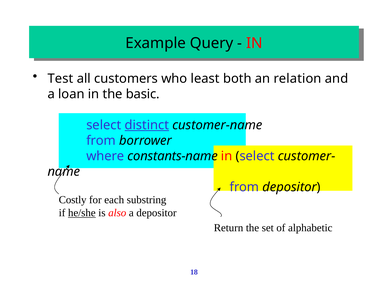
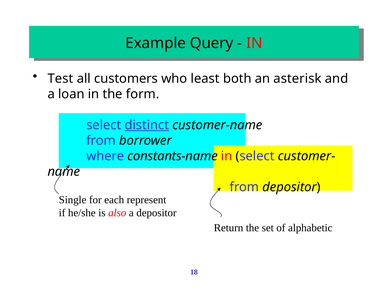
relation: relation -> asterisk (297, 79)
basic: basic -> form (143, 94)
Costly: Costly -> Single (73, 200)
substring: substring -> represent (147, 200)
he/she underline: present -> none (82, 213)
